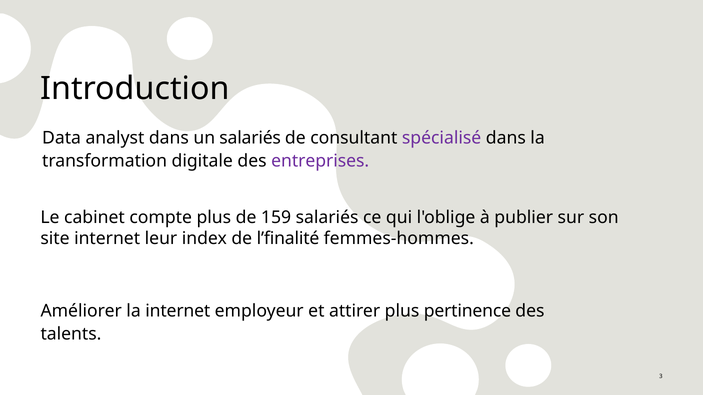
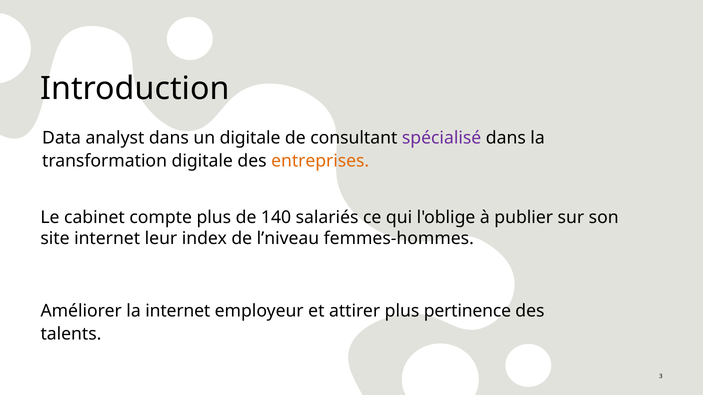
un salariés: salariés -> digitale (250, 138)
entreprises colour: purple -> orange (320, 161)
159: 159 -> 140 (276, 218)
l’finalité: l’finalité -> l’niveau (288, 239)
